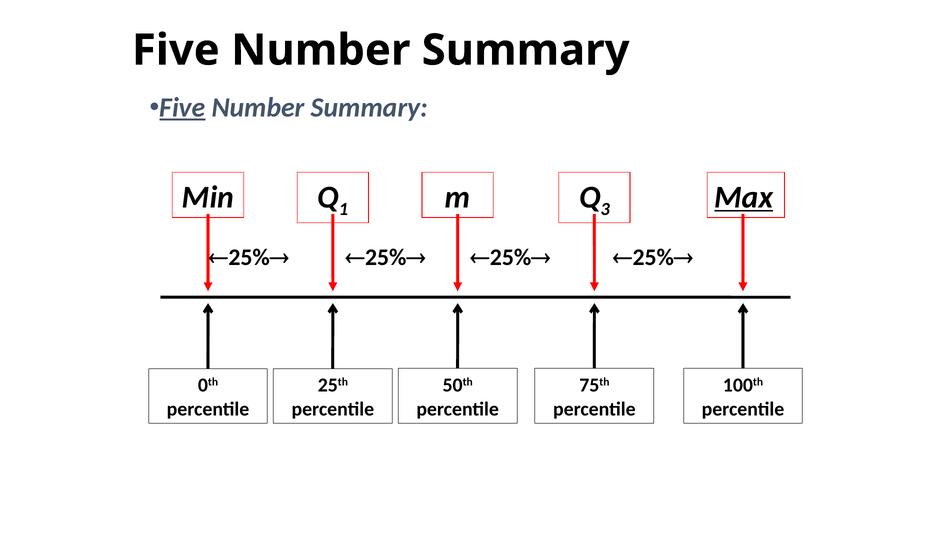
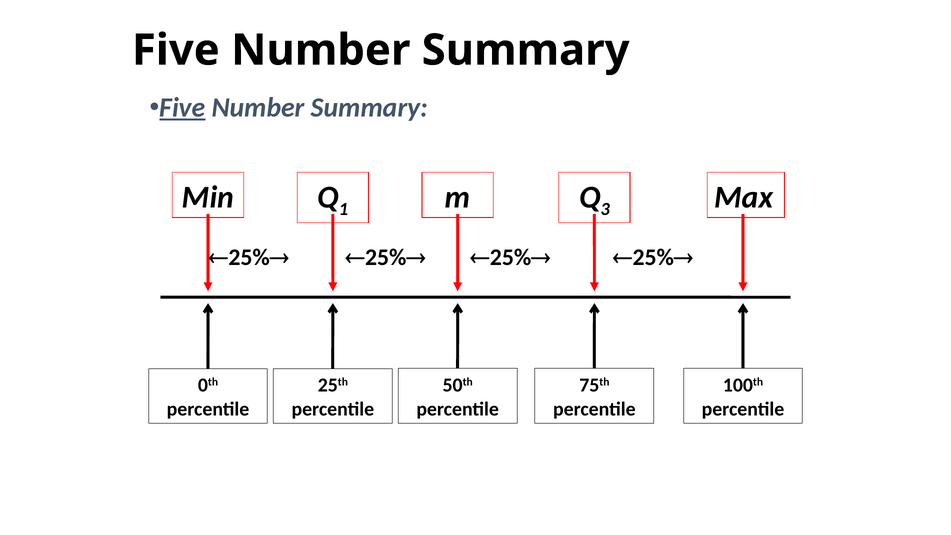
Max underline: present -> none (744, 197)
